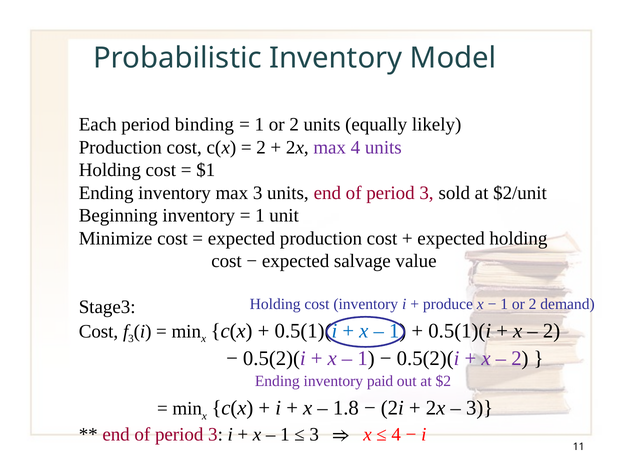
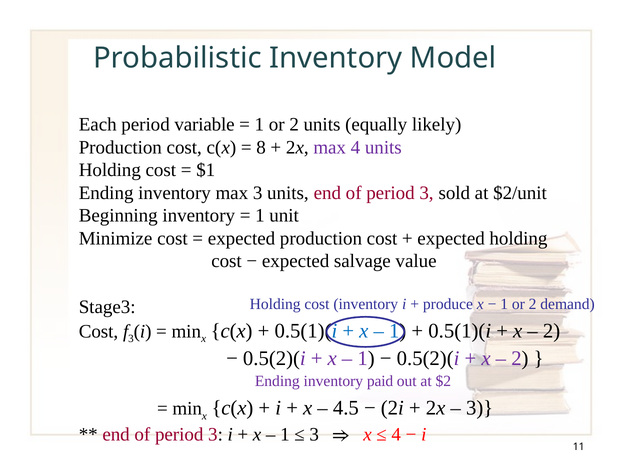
binding: binding -> variable (205, 125)
2: 2 -> 8 (261, 147)
1.8: 1.8 -> 4.5 (346, 408)
